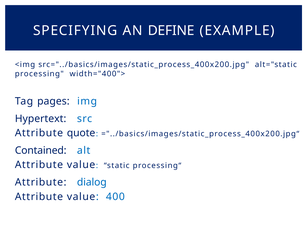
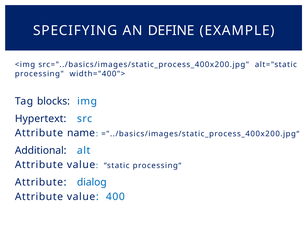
pages: pages -> blocks (53, 101)
quote: quote -> name (81, 133)
Contained: Contained -> Additional (41, 150)
